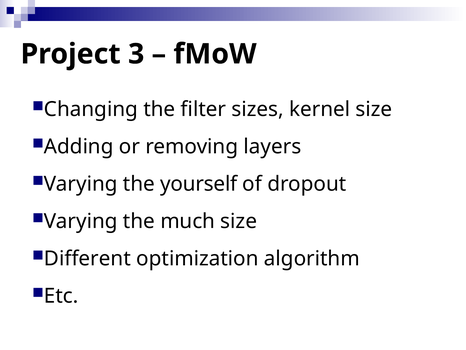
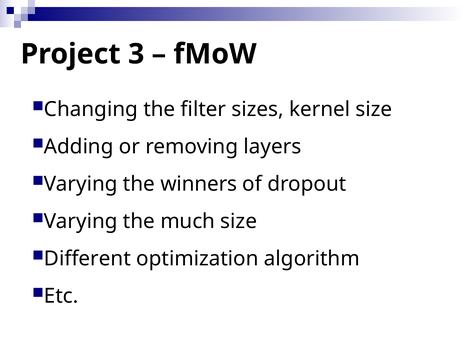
yourself: yourself -> winners (199, 184)
